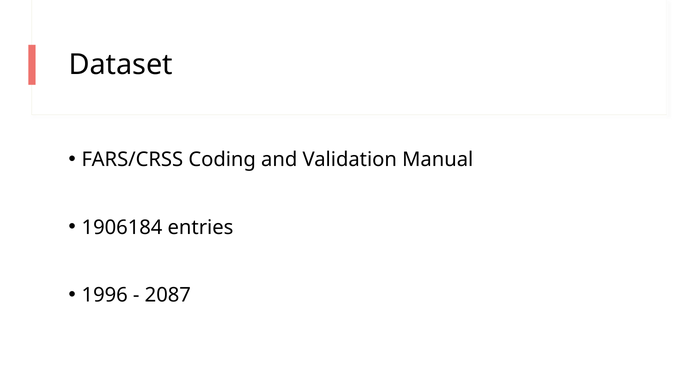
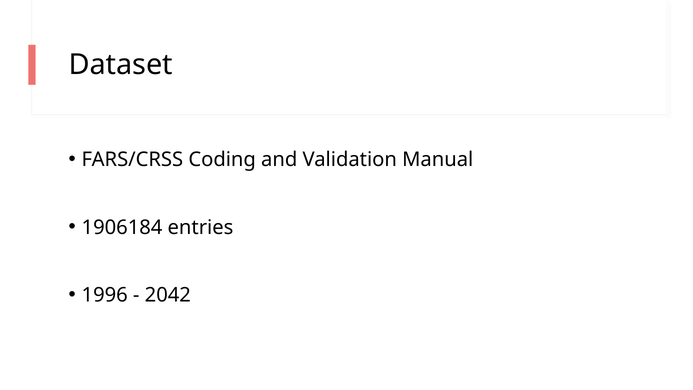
2087: 2087 -> 2042 (168, 295)
